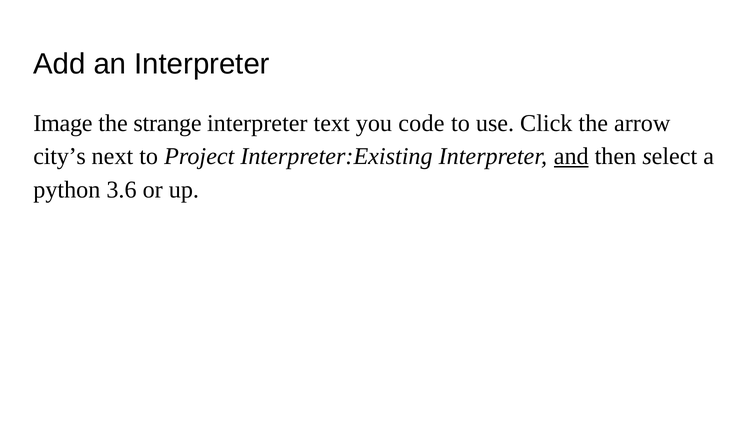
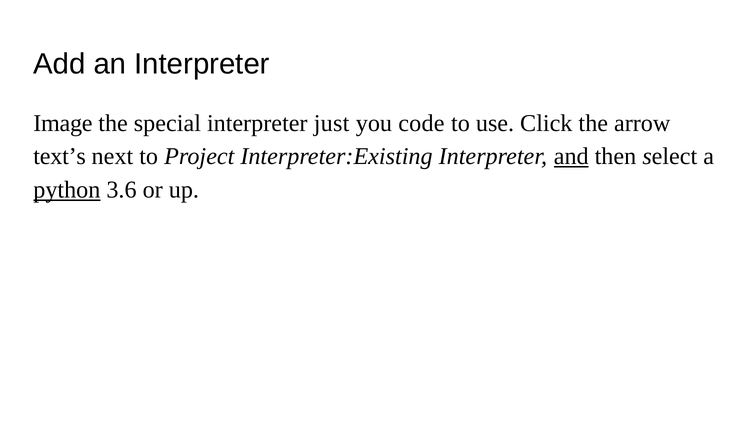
strange: strange -> special (167, 123)
text: text -> just (332, 123)
city’s: city’s -> text’s (60, 157)
python underline: none -> present (67, 190)
